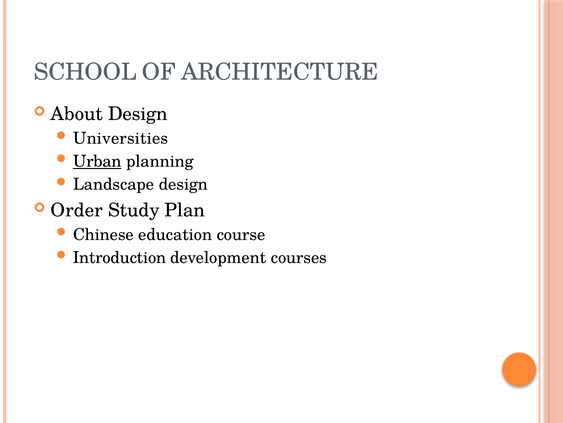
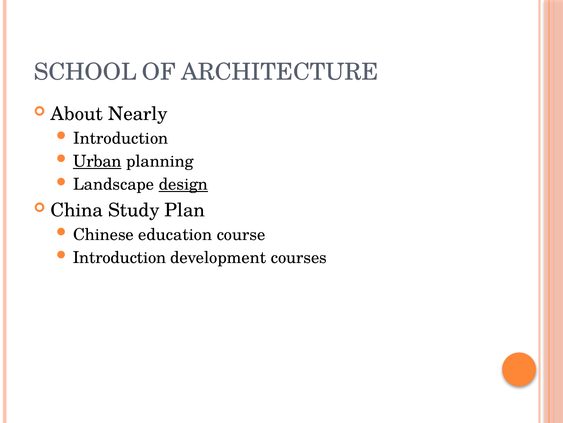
About Design: Design -> Nearly (138, 114)
Universities: Universities -> Introduction (121, 138)
design underline: none -> present (183, 184)
Order: Order -> China (77, 210)
